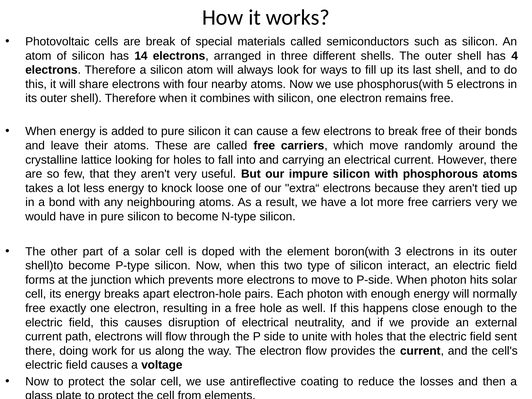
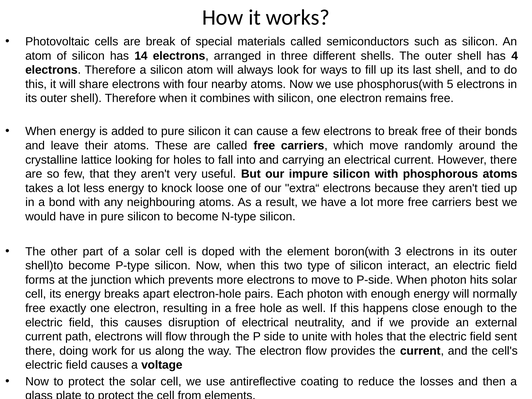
carriers very: very -> best (487, 202)
